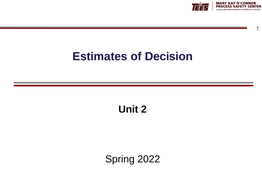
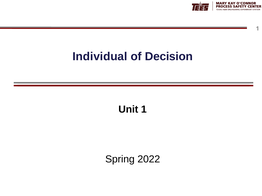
Estimates: Estimates -> Individual (100, 57)
Unit 2: 2 -> 1 (144, 110)
